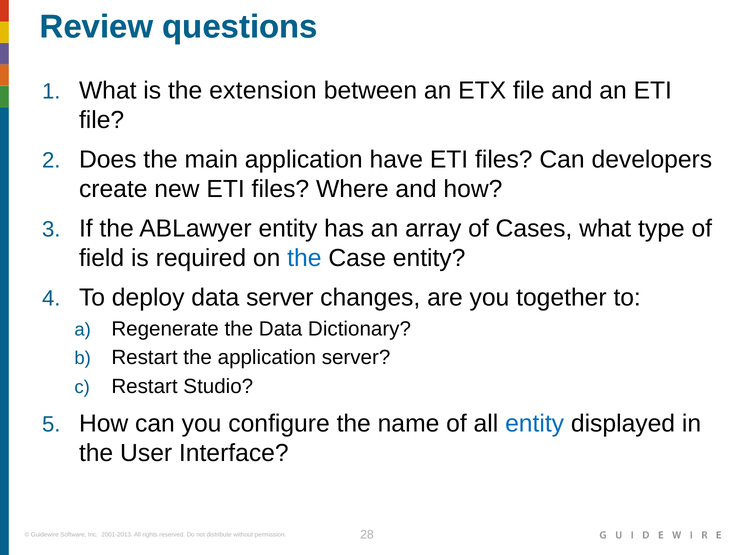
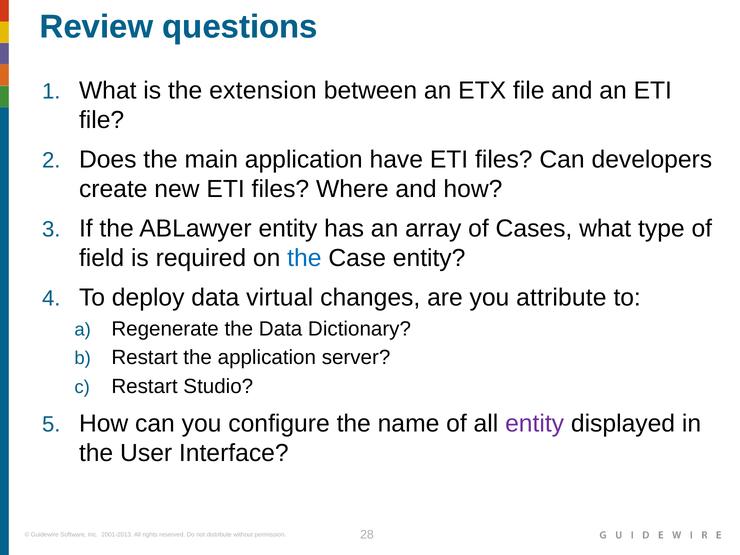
data server: server -> virtual (280, 298)
together: together -> attribute (561, 298)
entity colour: blue -> purple (535, 424)
